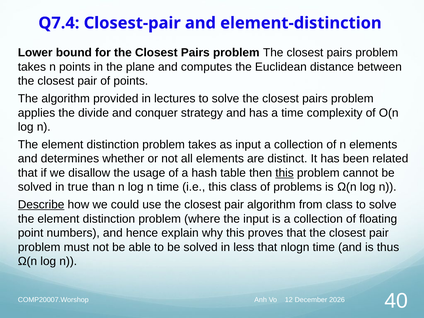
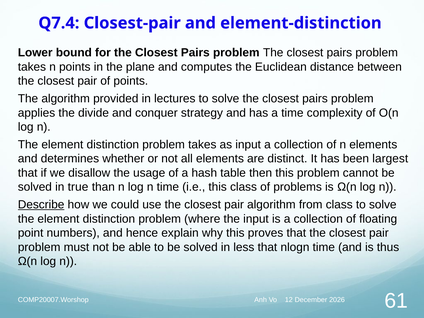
related: related -> largest (390, 159)
this underline: present -> none (285, 173)
40: 40 -> 61 (396, 301)
